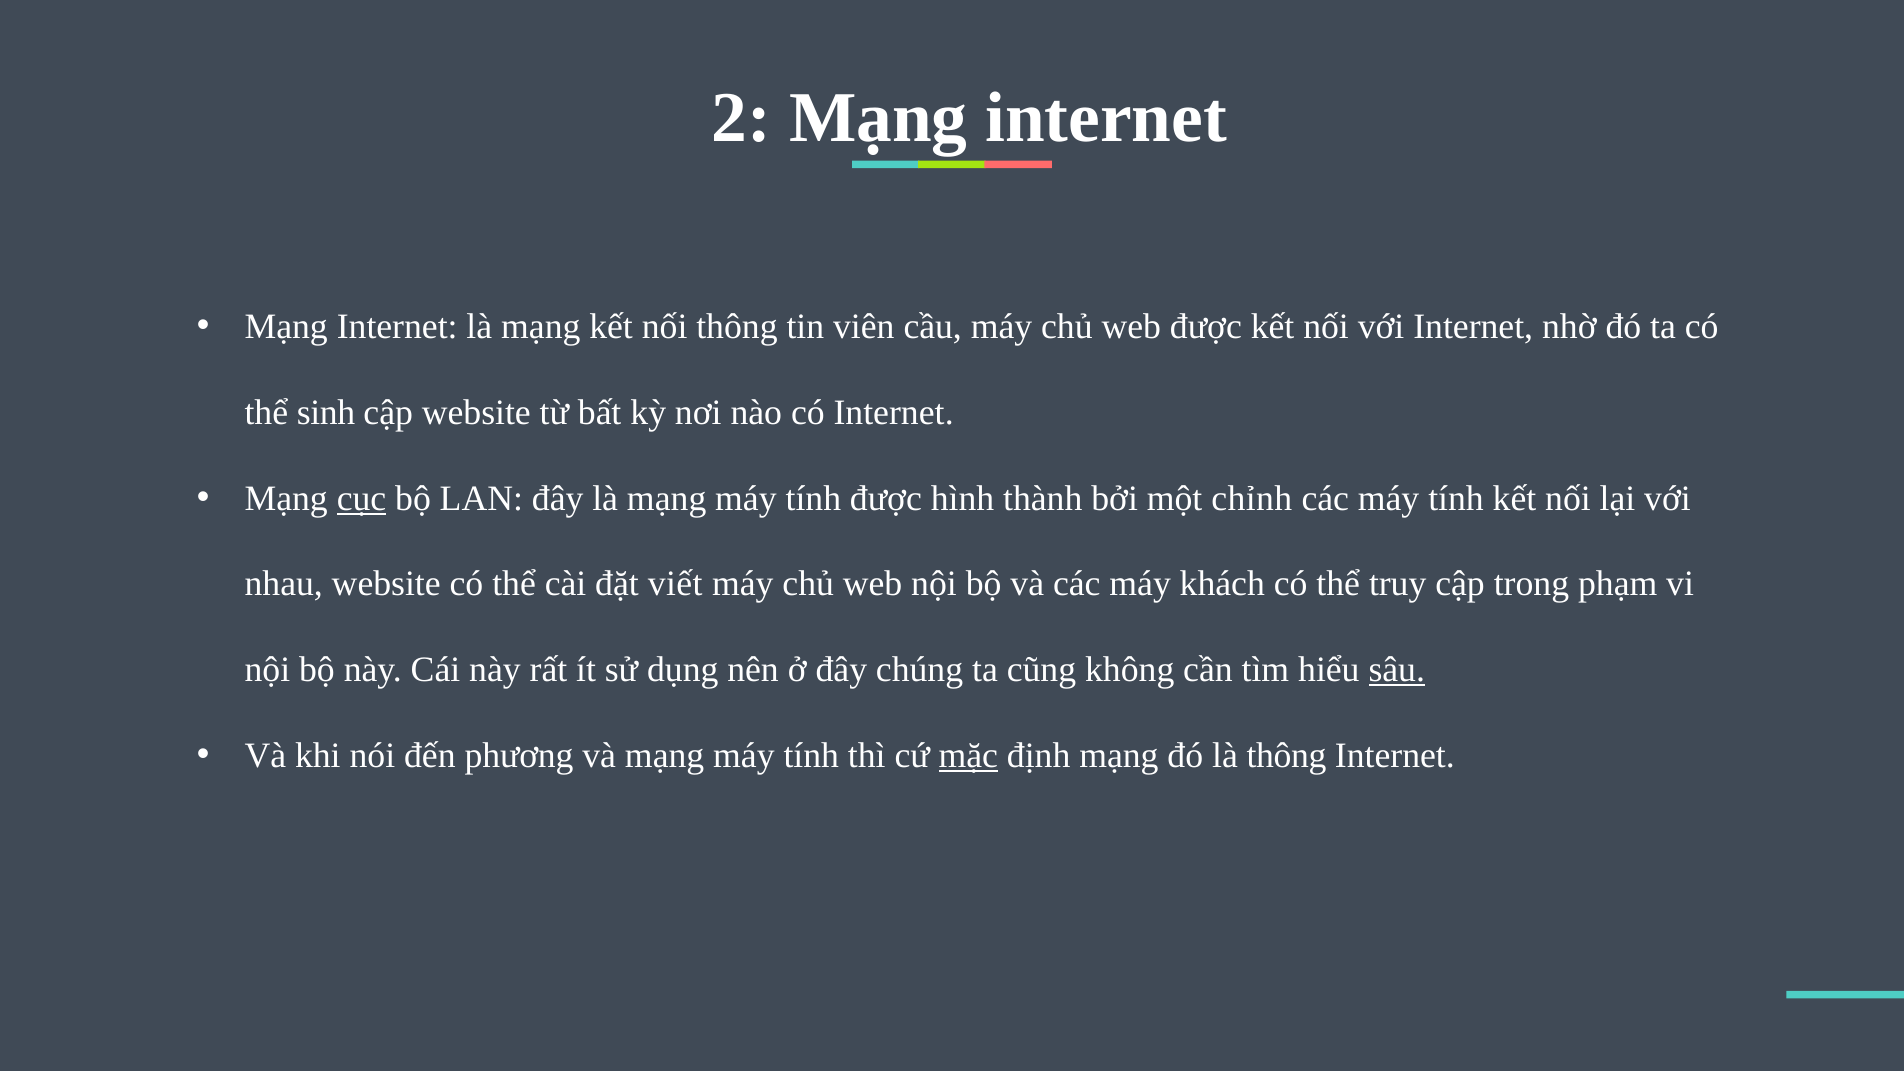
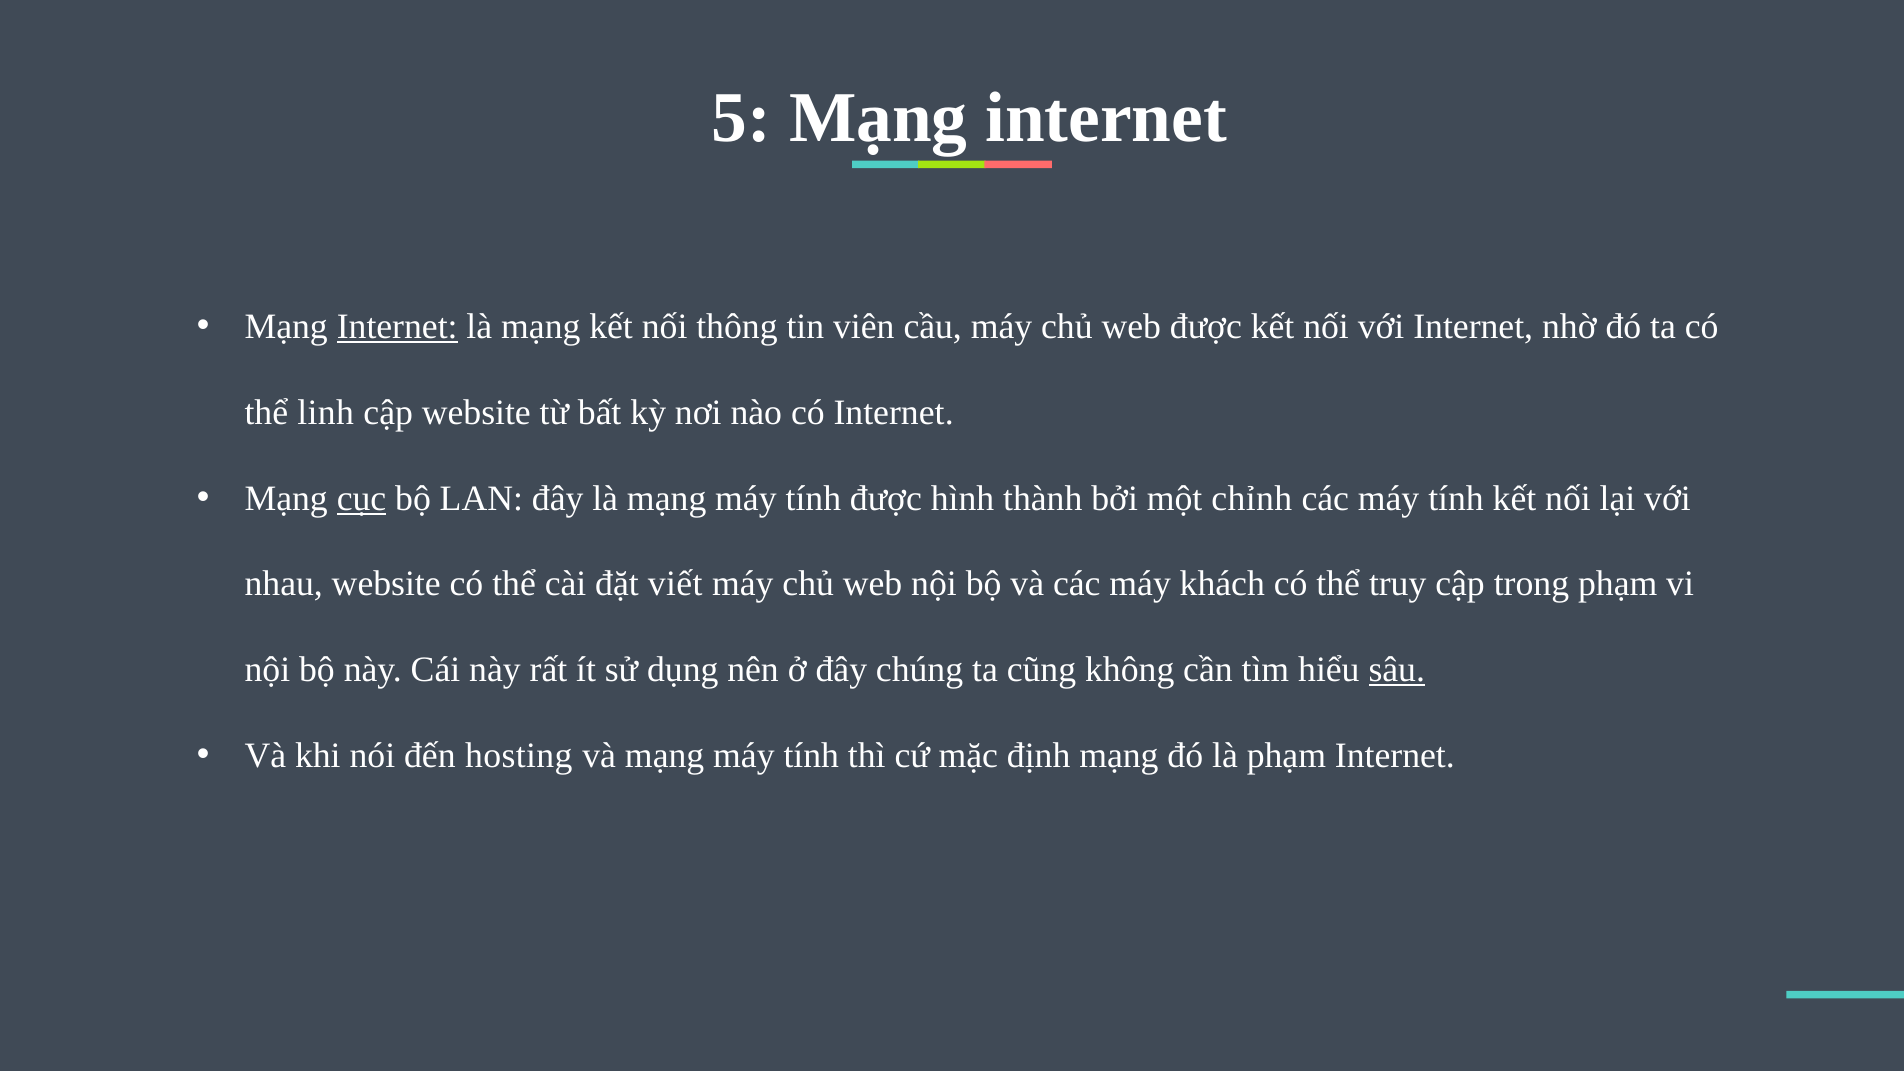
2: 2 -> 5 (742, 118)
Internet underline: none -> present (397, 327)
sinh: sinh -> linh (326, 412)
phương: phương -> hosting (519, 755)
mặc underline: present -> none (968, 755)
là thông: thông -> phạm (1286, 755)
